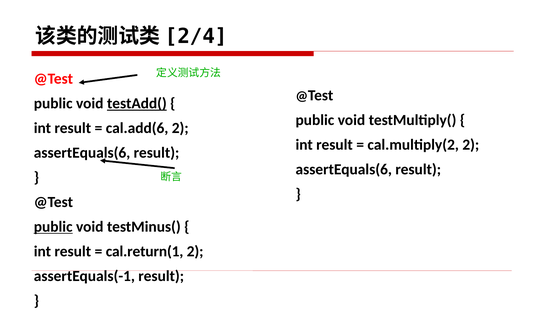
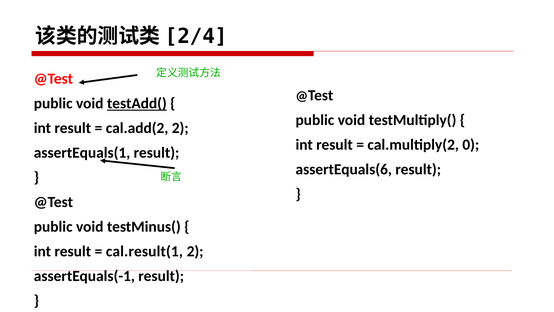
cal.add(6: cal.add(6 -> cal.add(2 (137, 128)
cal.multiply(2 2: 2 -> 0 (471, 145)
assertEquals(6: assertEquals(6 -> assertEquals(1 (82, 153)
public underline: present -> none (53, 226)
cal.return(1: cal.return(1 -> cal.result(1 (144, 251)
